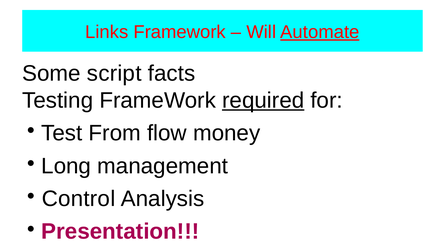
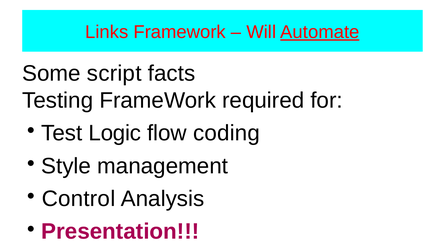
required underline: present -> none (263, 100)
From: From -> Logic (115, 133)
money: money -> coding (227, 133)
Long: Long -> Style (66, 166)
